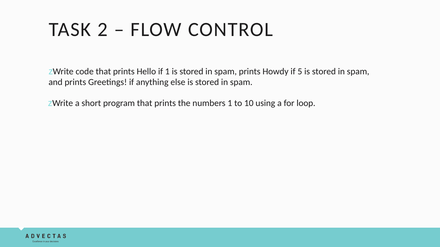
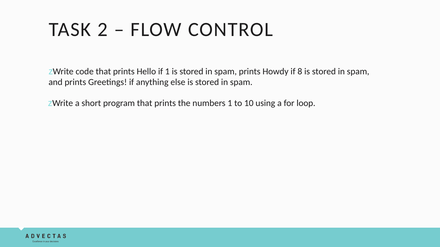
5: 5 -> 8 (300, 71)
